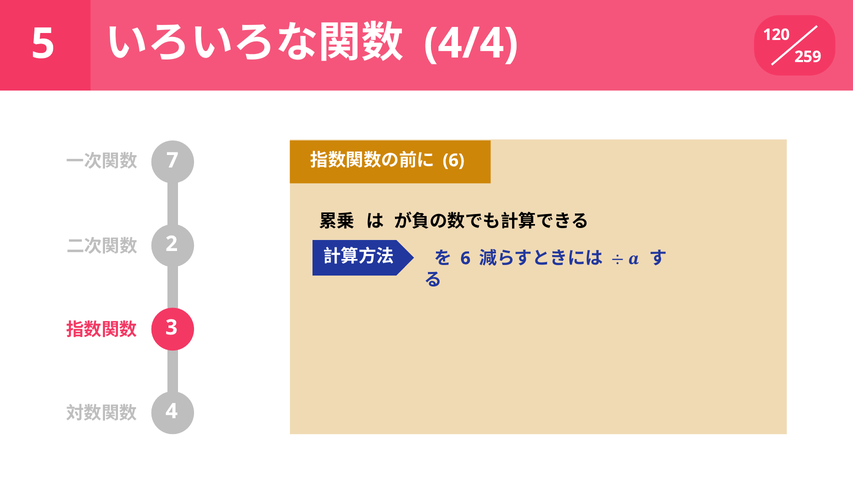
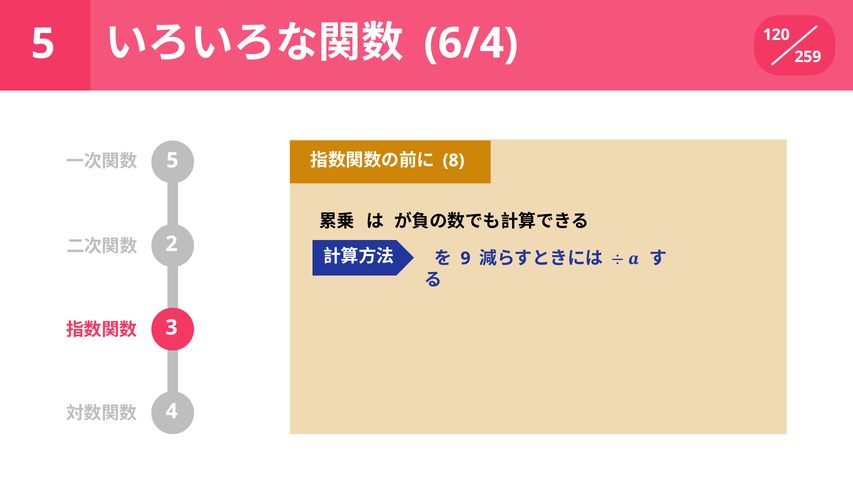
4/4: 4/4 -> 6/4 (471, 43)
6: 6 -> 8 (454, 160)
7: 7 -> 5 (172, 160)
6: 6 -> 9 (465, 258)
